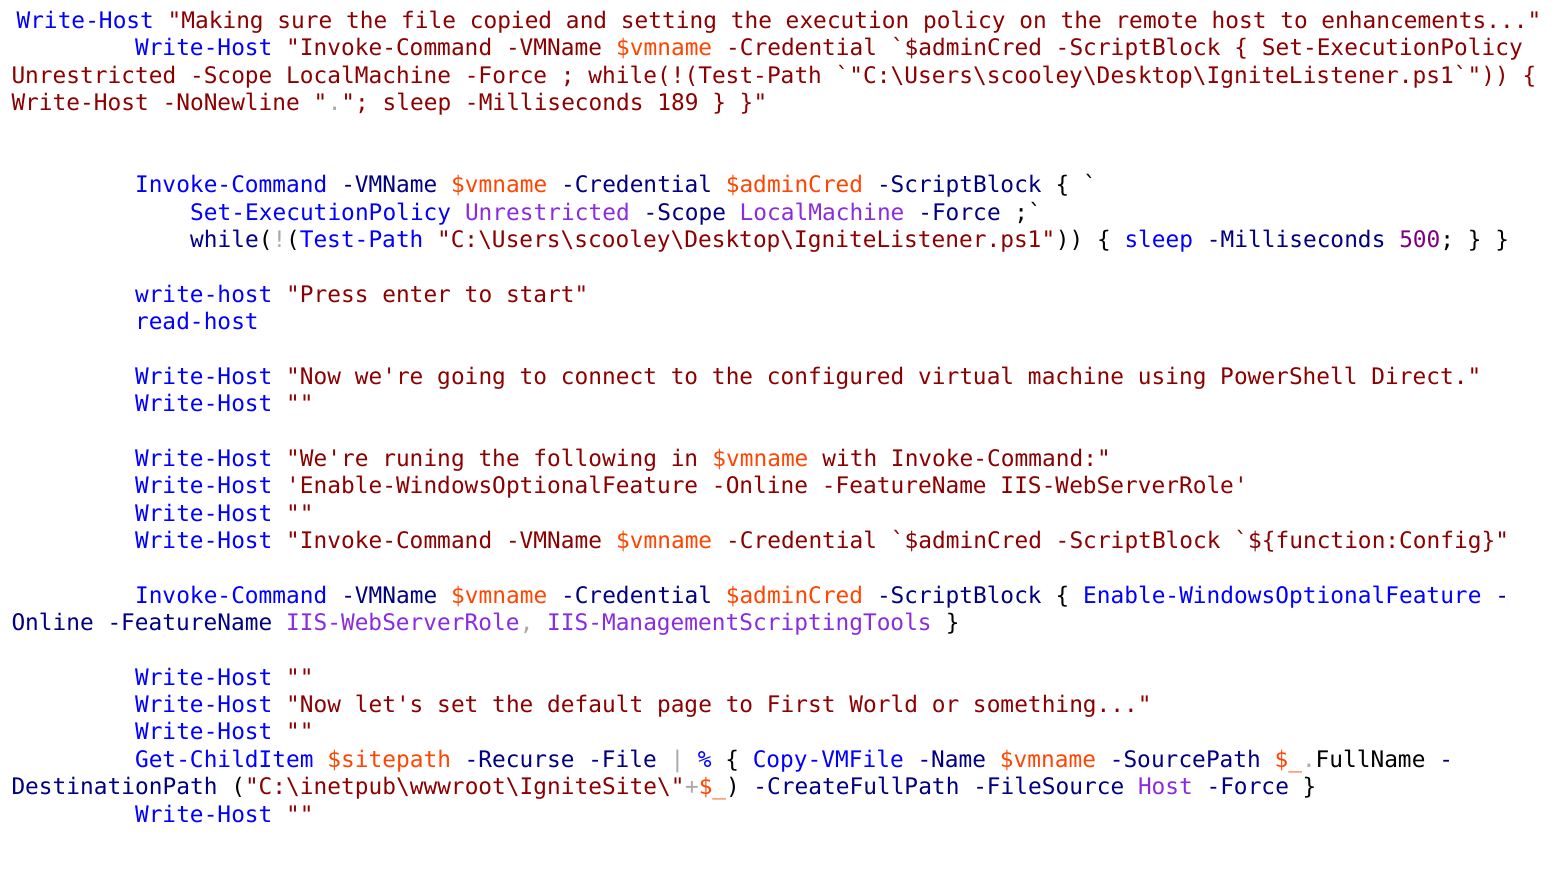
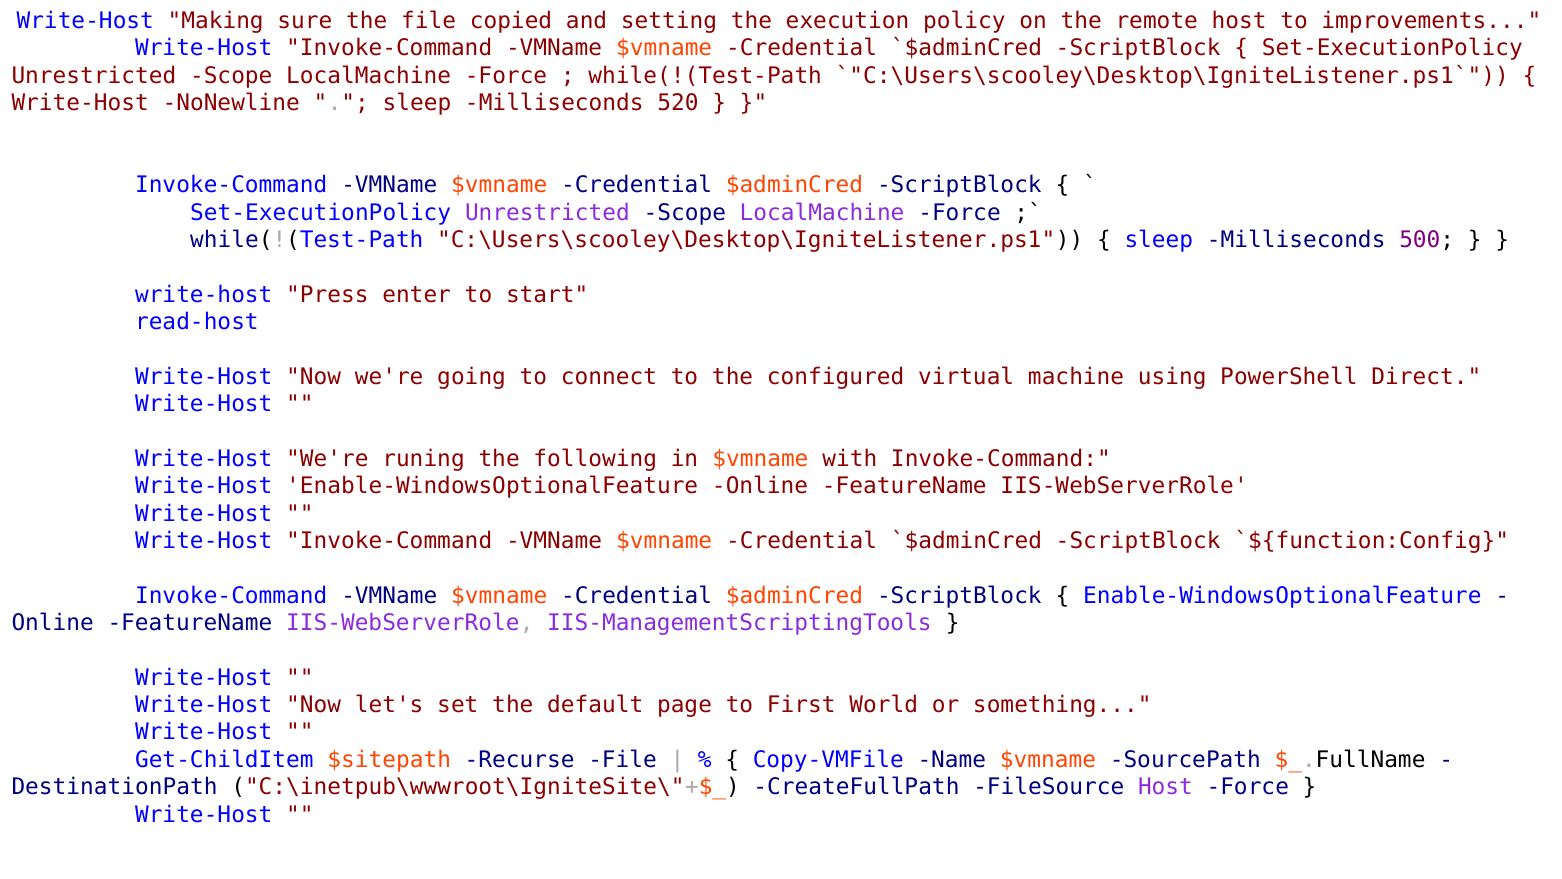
enhancements: enhancements -> improvements (1431, 21)
189: 189 -> 520 (678, 103)
